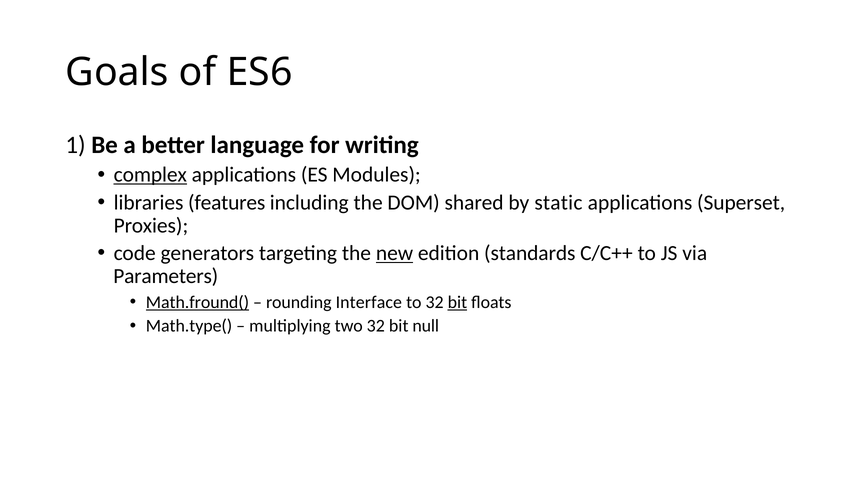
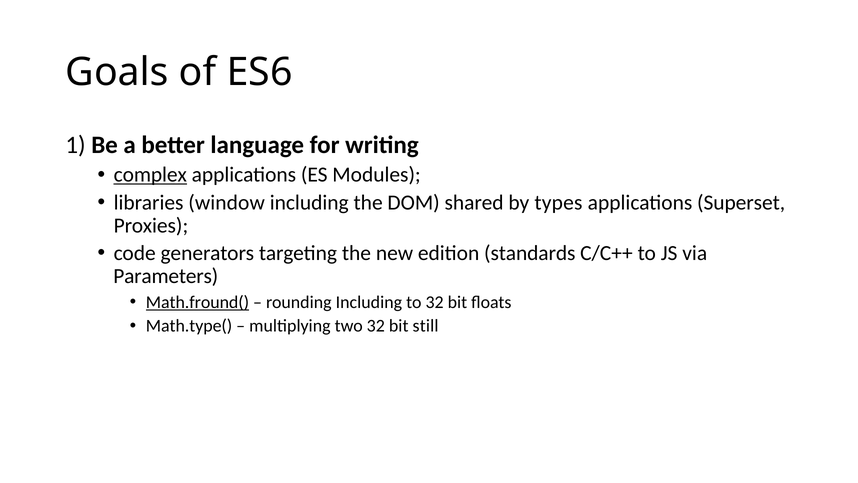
features: features -> window (227, 202)
static: static -> types (558, 202)
new underline: present -> none (395, 253)
rounding Interface: Interface -> Including (369, 302)
bit underline: present -> none (457, 302)
null: null -> still (426, 326)
